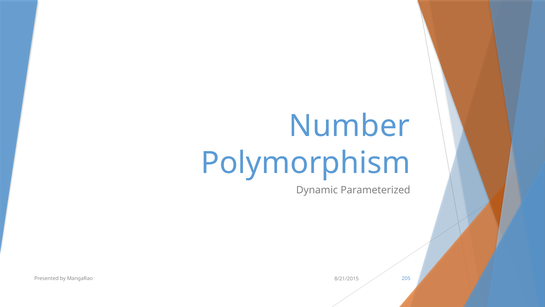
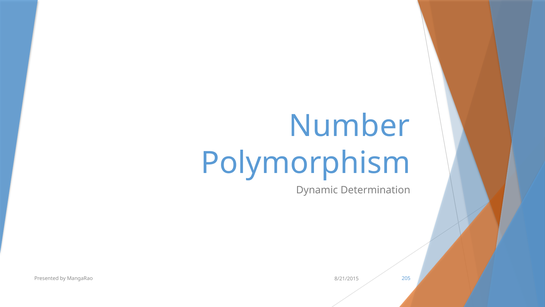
Parameterized: Parameterized -> Determination (375, 190)
